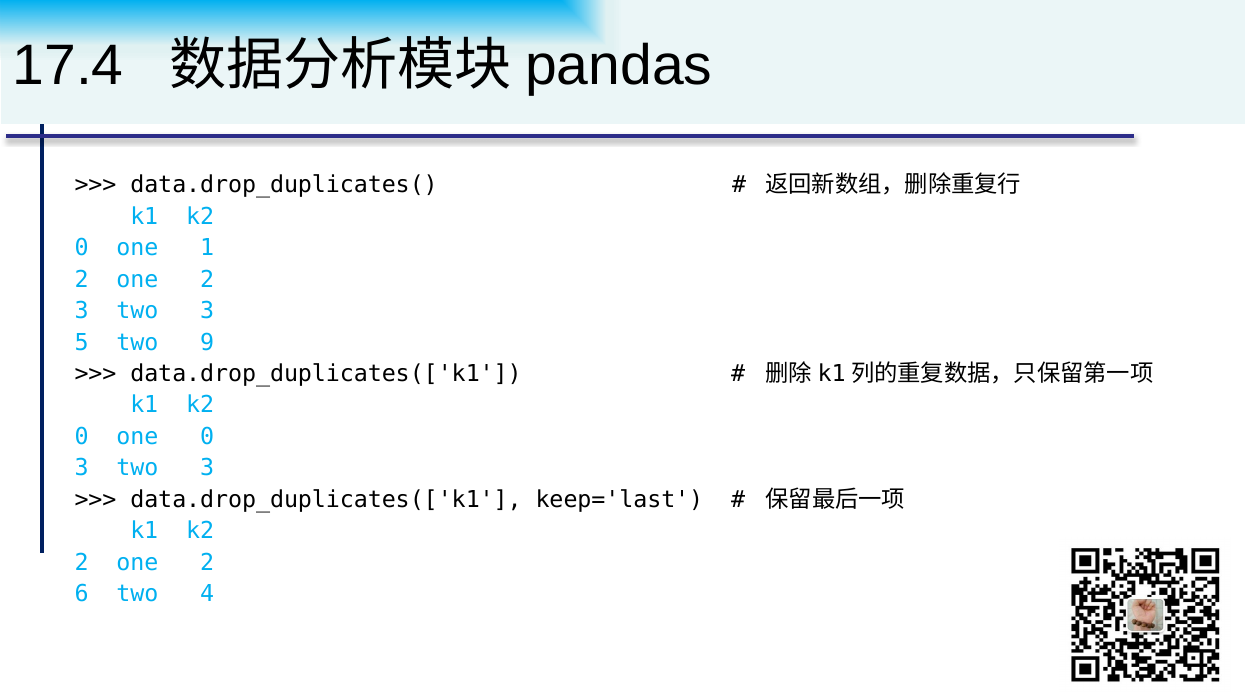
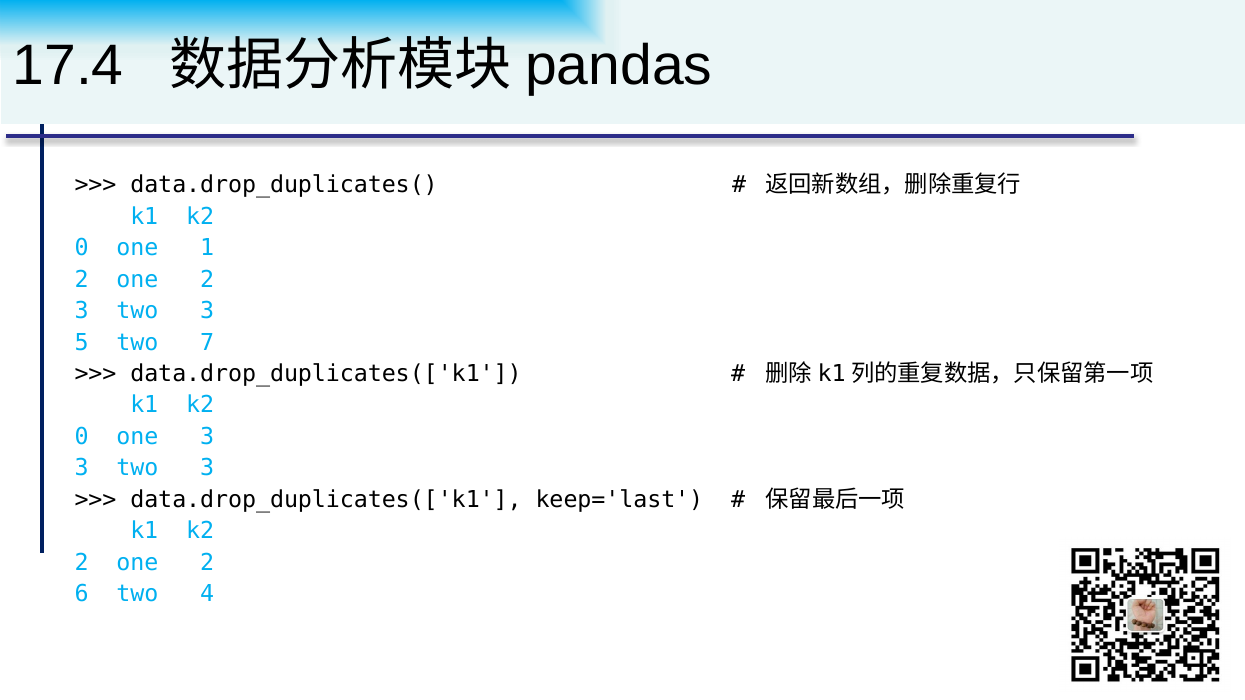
9: 9 -> 7 (207, 343)
one 0: 0 -> 3 (207, 437)
